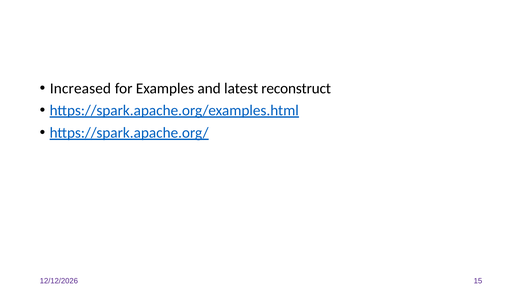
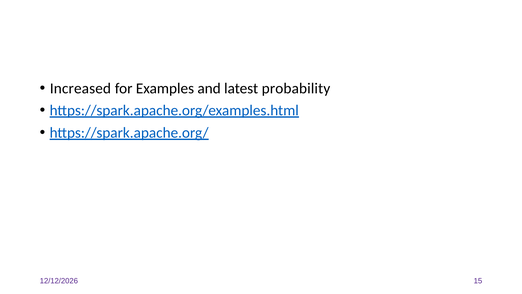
reconstruct: reconstruct -> probability (296, 88)
